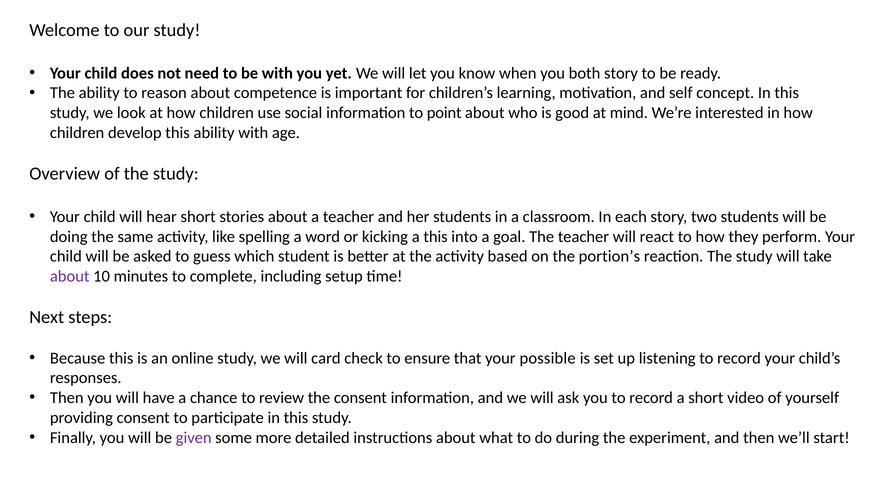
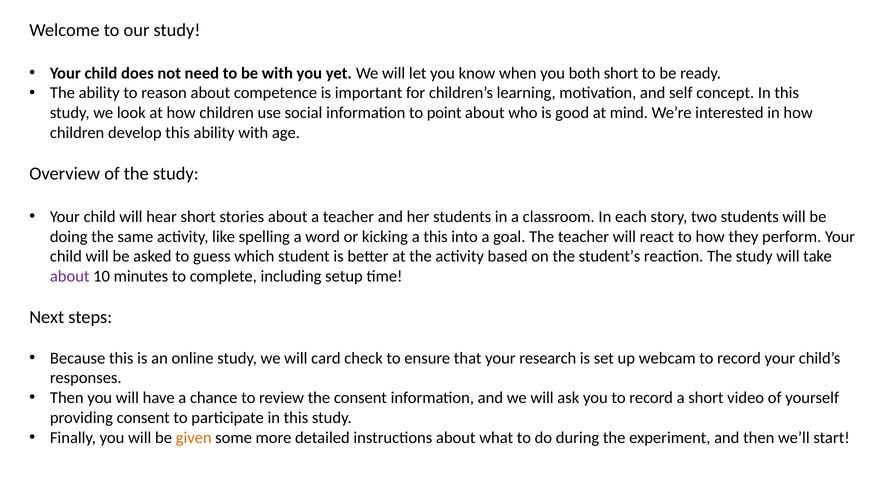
both story: story -> short (621, 73)
portion’s: portion’s -> student’s (609, 256)
possible: possible -> research (548, 358)
listening: listening -> webcam (667, 358)
given colour: purple -> orange (194, 437)
